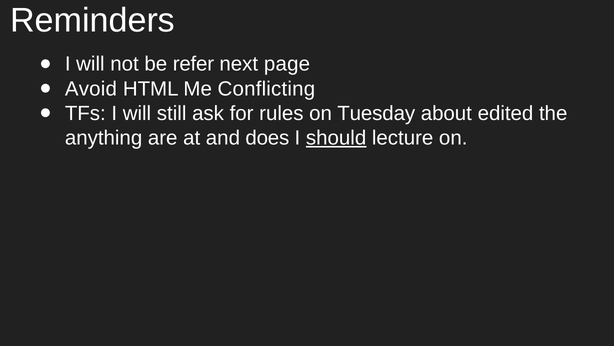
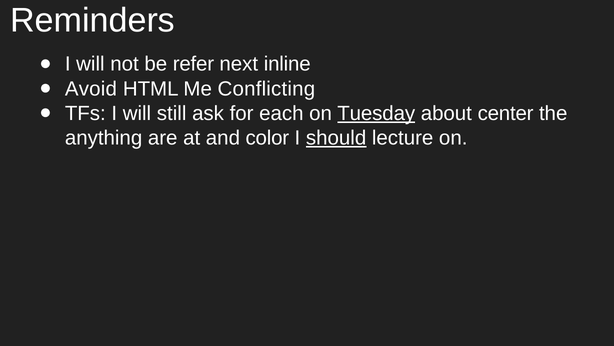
page: page -> inline (287, 64)
rules: rules -> each (281, 113)
Tuesday underline: none -> present (376, 113)
edited: edited -> center (506, 113)
does: does -> color (267, 138)
